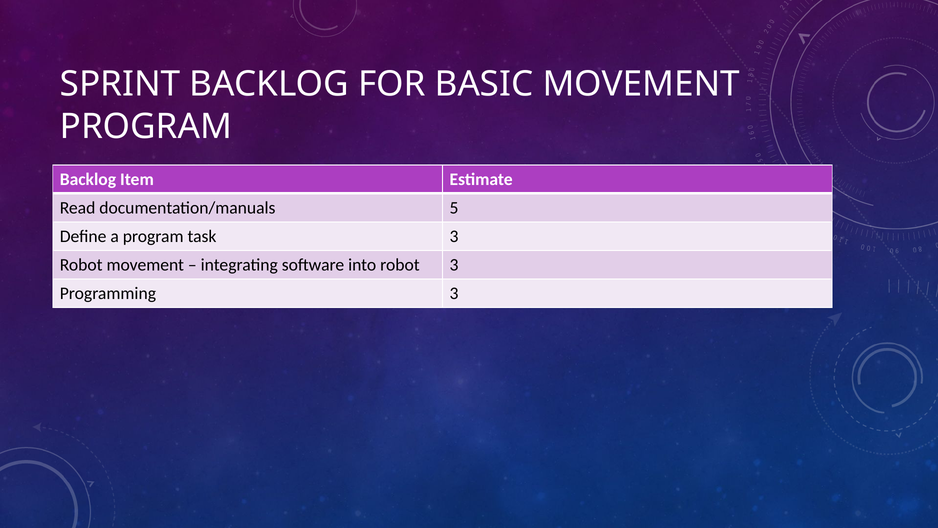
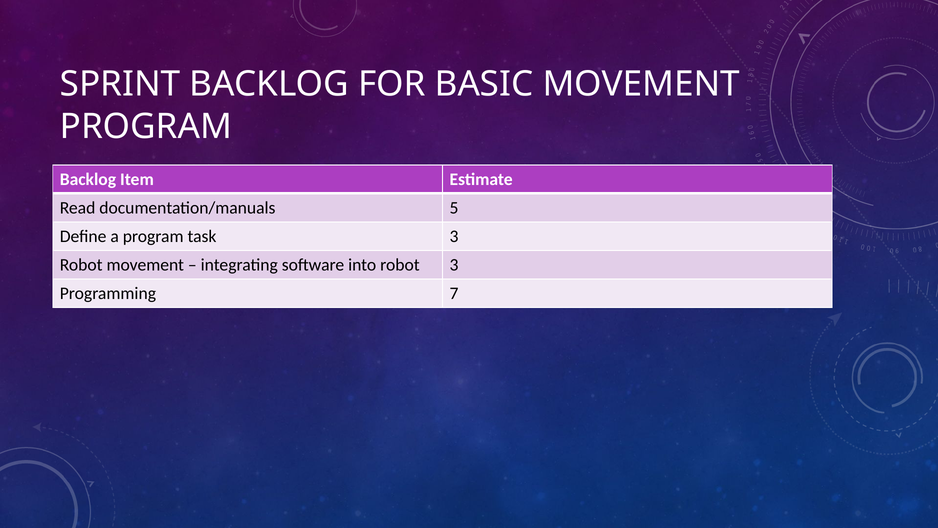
Programming 3: 3 -> 7 (454, 293)
